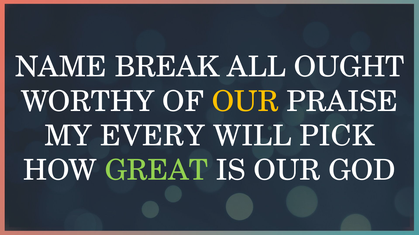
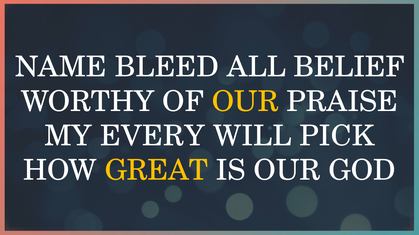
BREAK: BREAK -> BLEED (167, 67)
OUGHT: OUGHT -> BELIEF (349, 67)
GREAT colour: light green -> yellow (156, 171)
